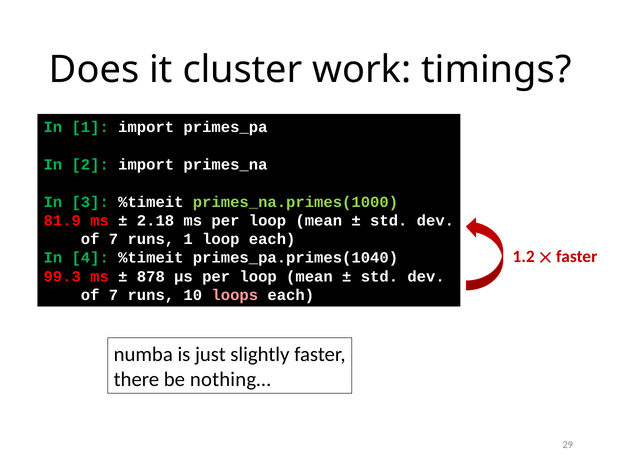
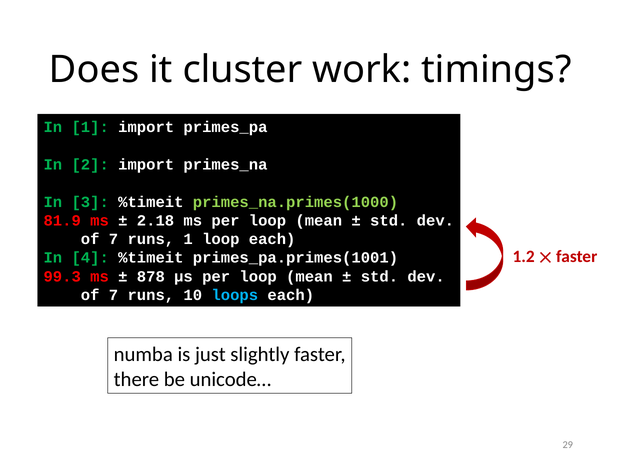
primes_pa.primes(1040: primes_pa.primes(1040 -> primes_pa.primes(1001 (295, 258)
loops colour: pink -> light blue (235, 295)
nothing…: nothing… -> unicode… (230, 380)
